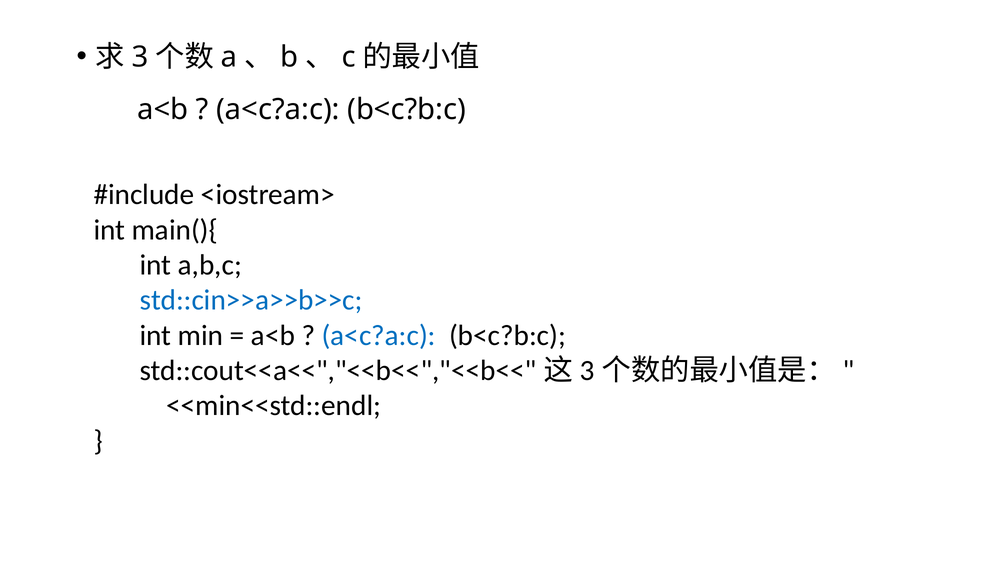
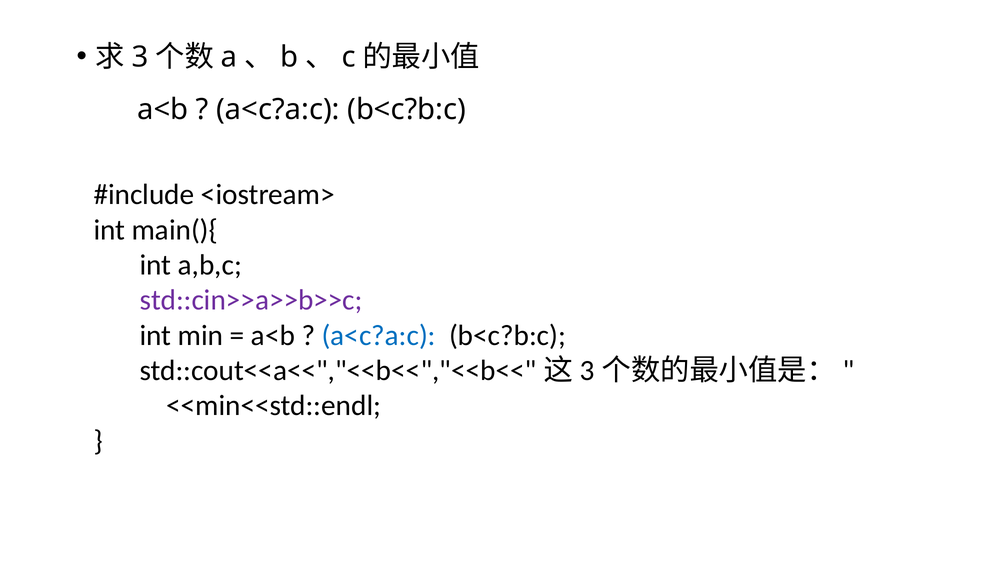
std::cin>>a>>b>>c colour: blue -> purple (251, 300)
